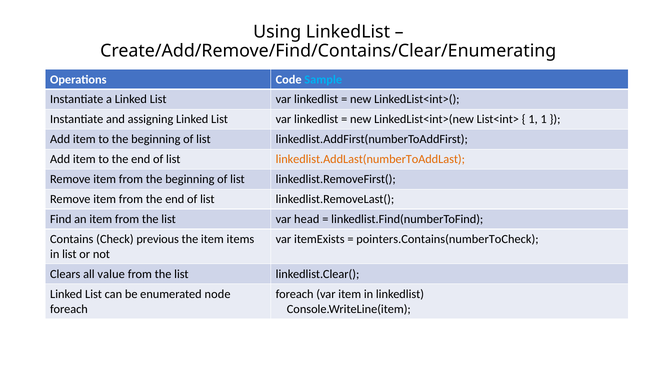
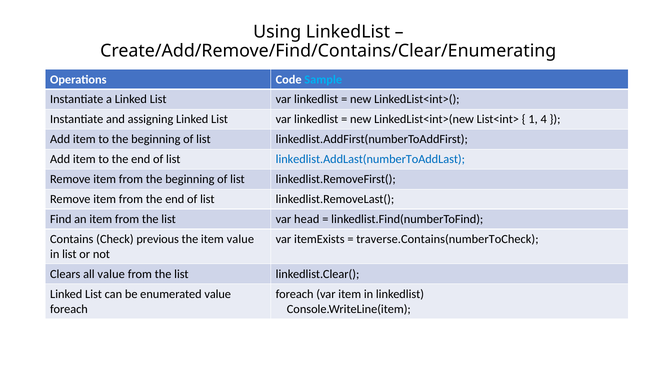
1 1: 1 -> 4 (544, 120)
linkedlist.AddLast(numberToAddLast colour: orange -> blue (370, 160)
item items: items -> value (240, 239)
pointers.Contains(numberToCheck: pointers.Contains(numberToCheck -> traverse.Contains(numberToCheck (447, 239)
enumerated node: node -> value (218, 294)
